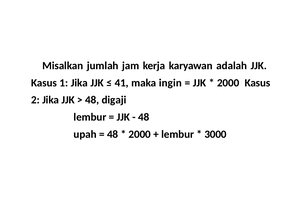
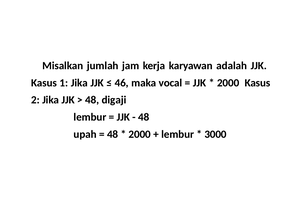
41: 41 -> 46 (122, 83)
ingin: ingin -> vocal (170, 83)
